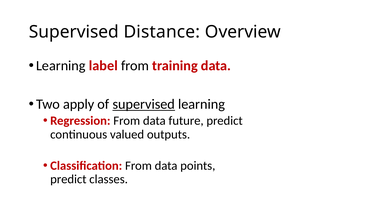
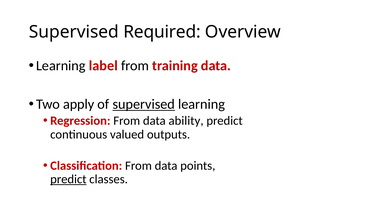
Distance: Distance -> Required (162, 32)
future: future -> ability (186, 121)
predict underline: none -> present (68, 179)
